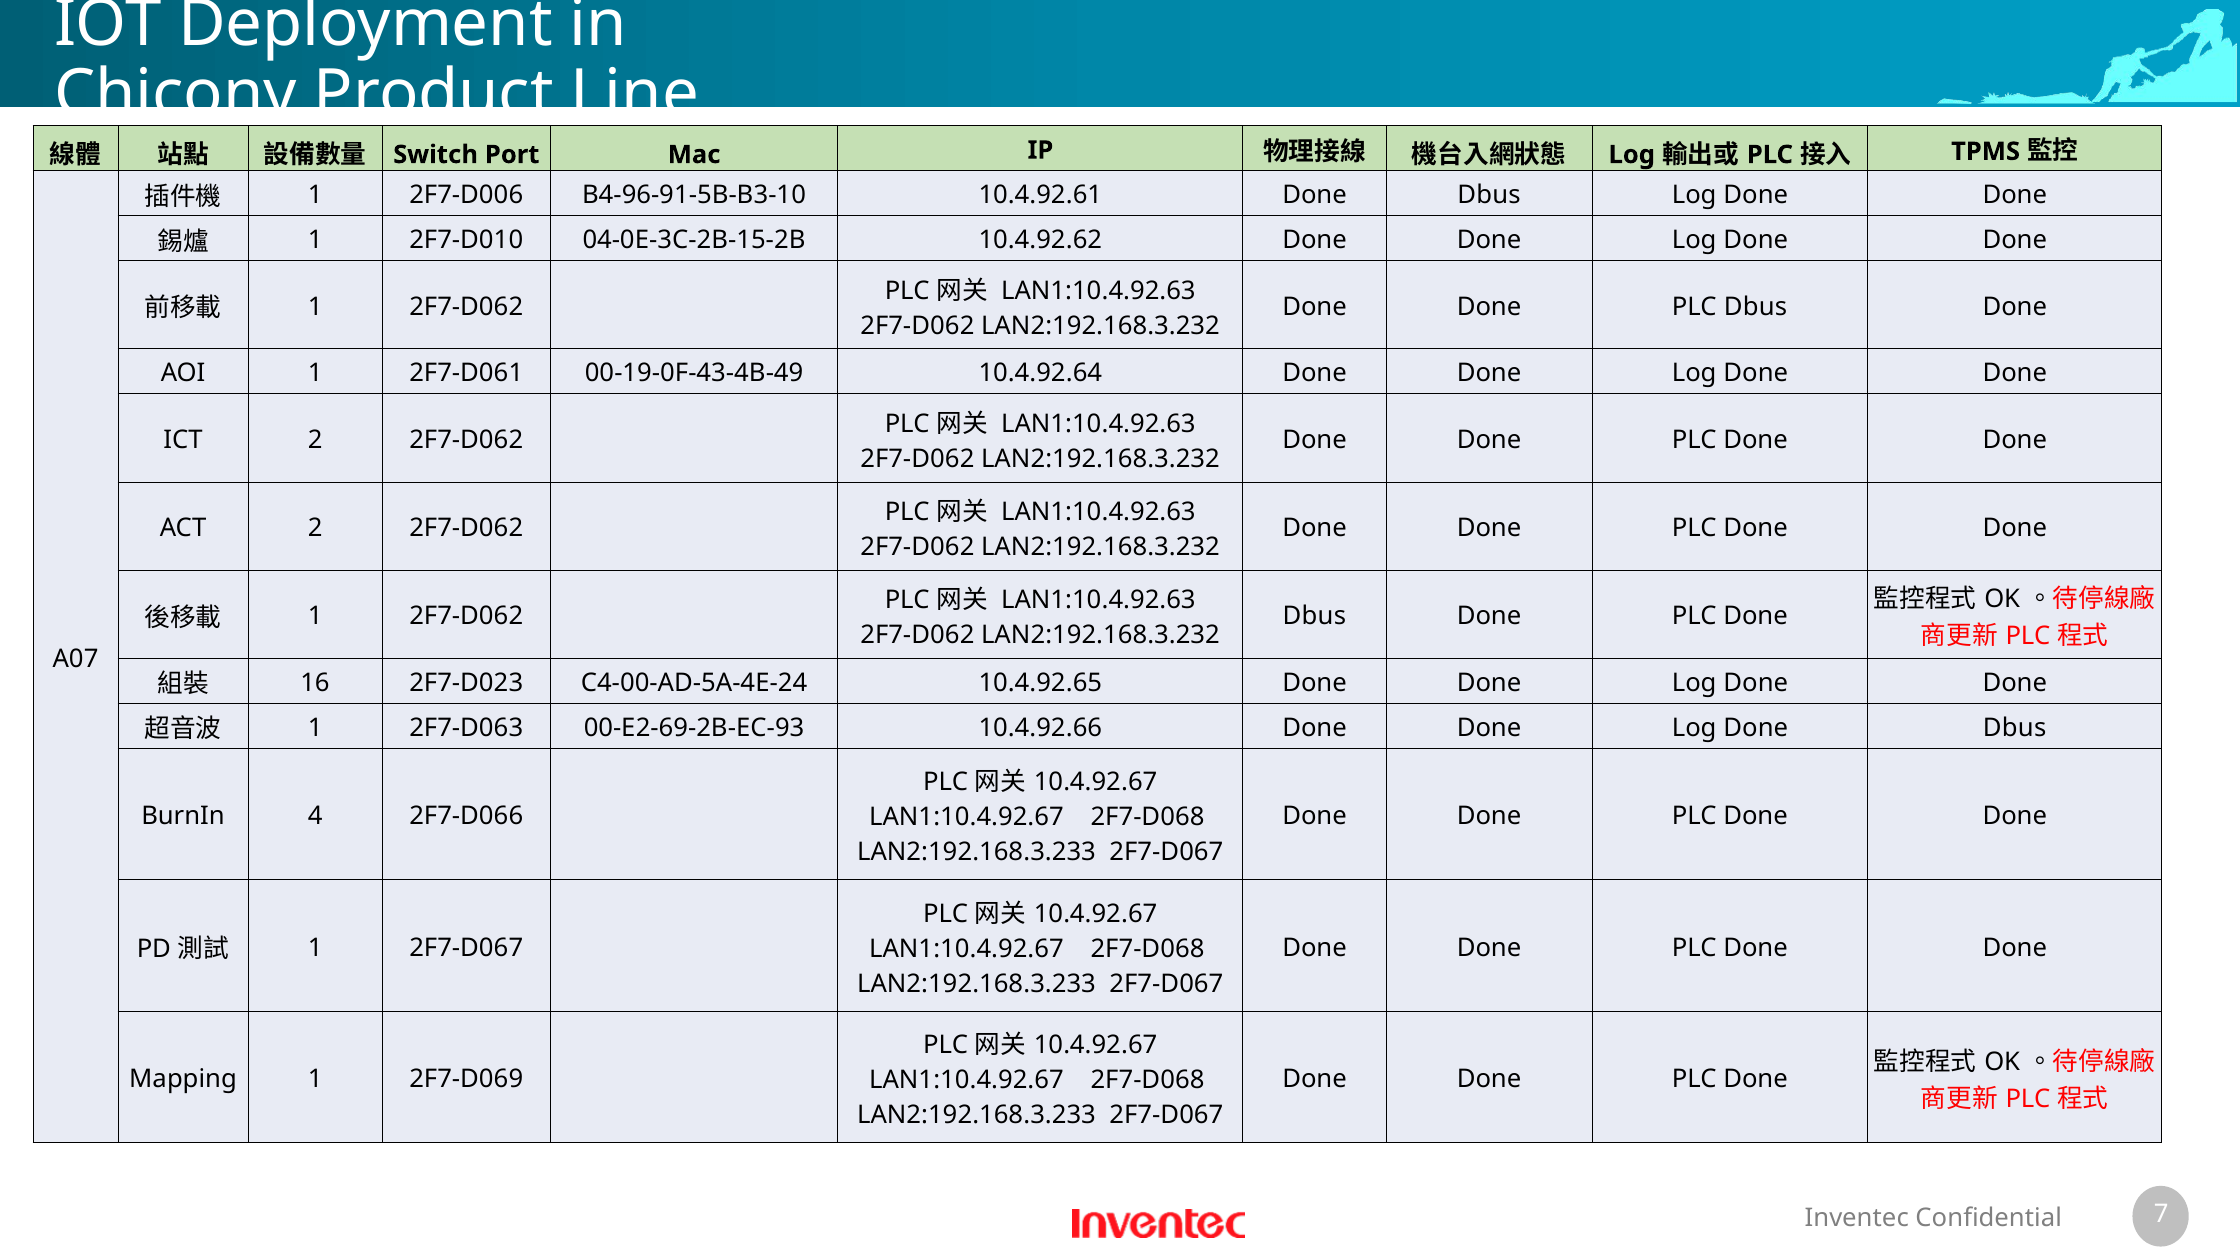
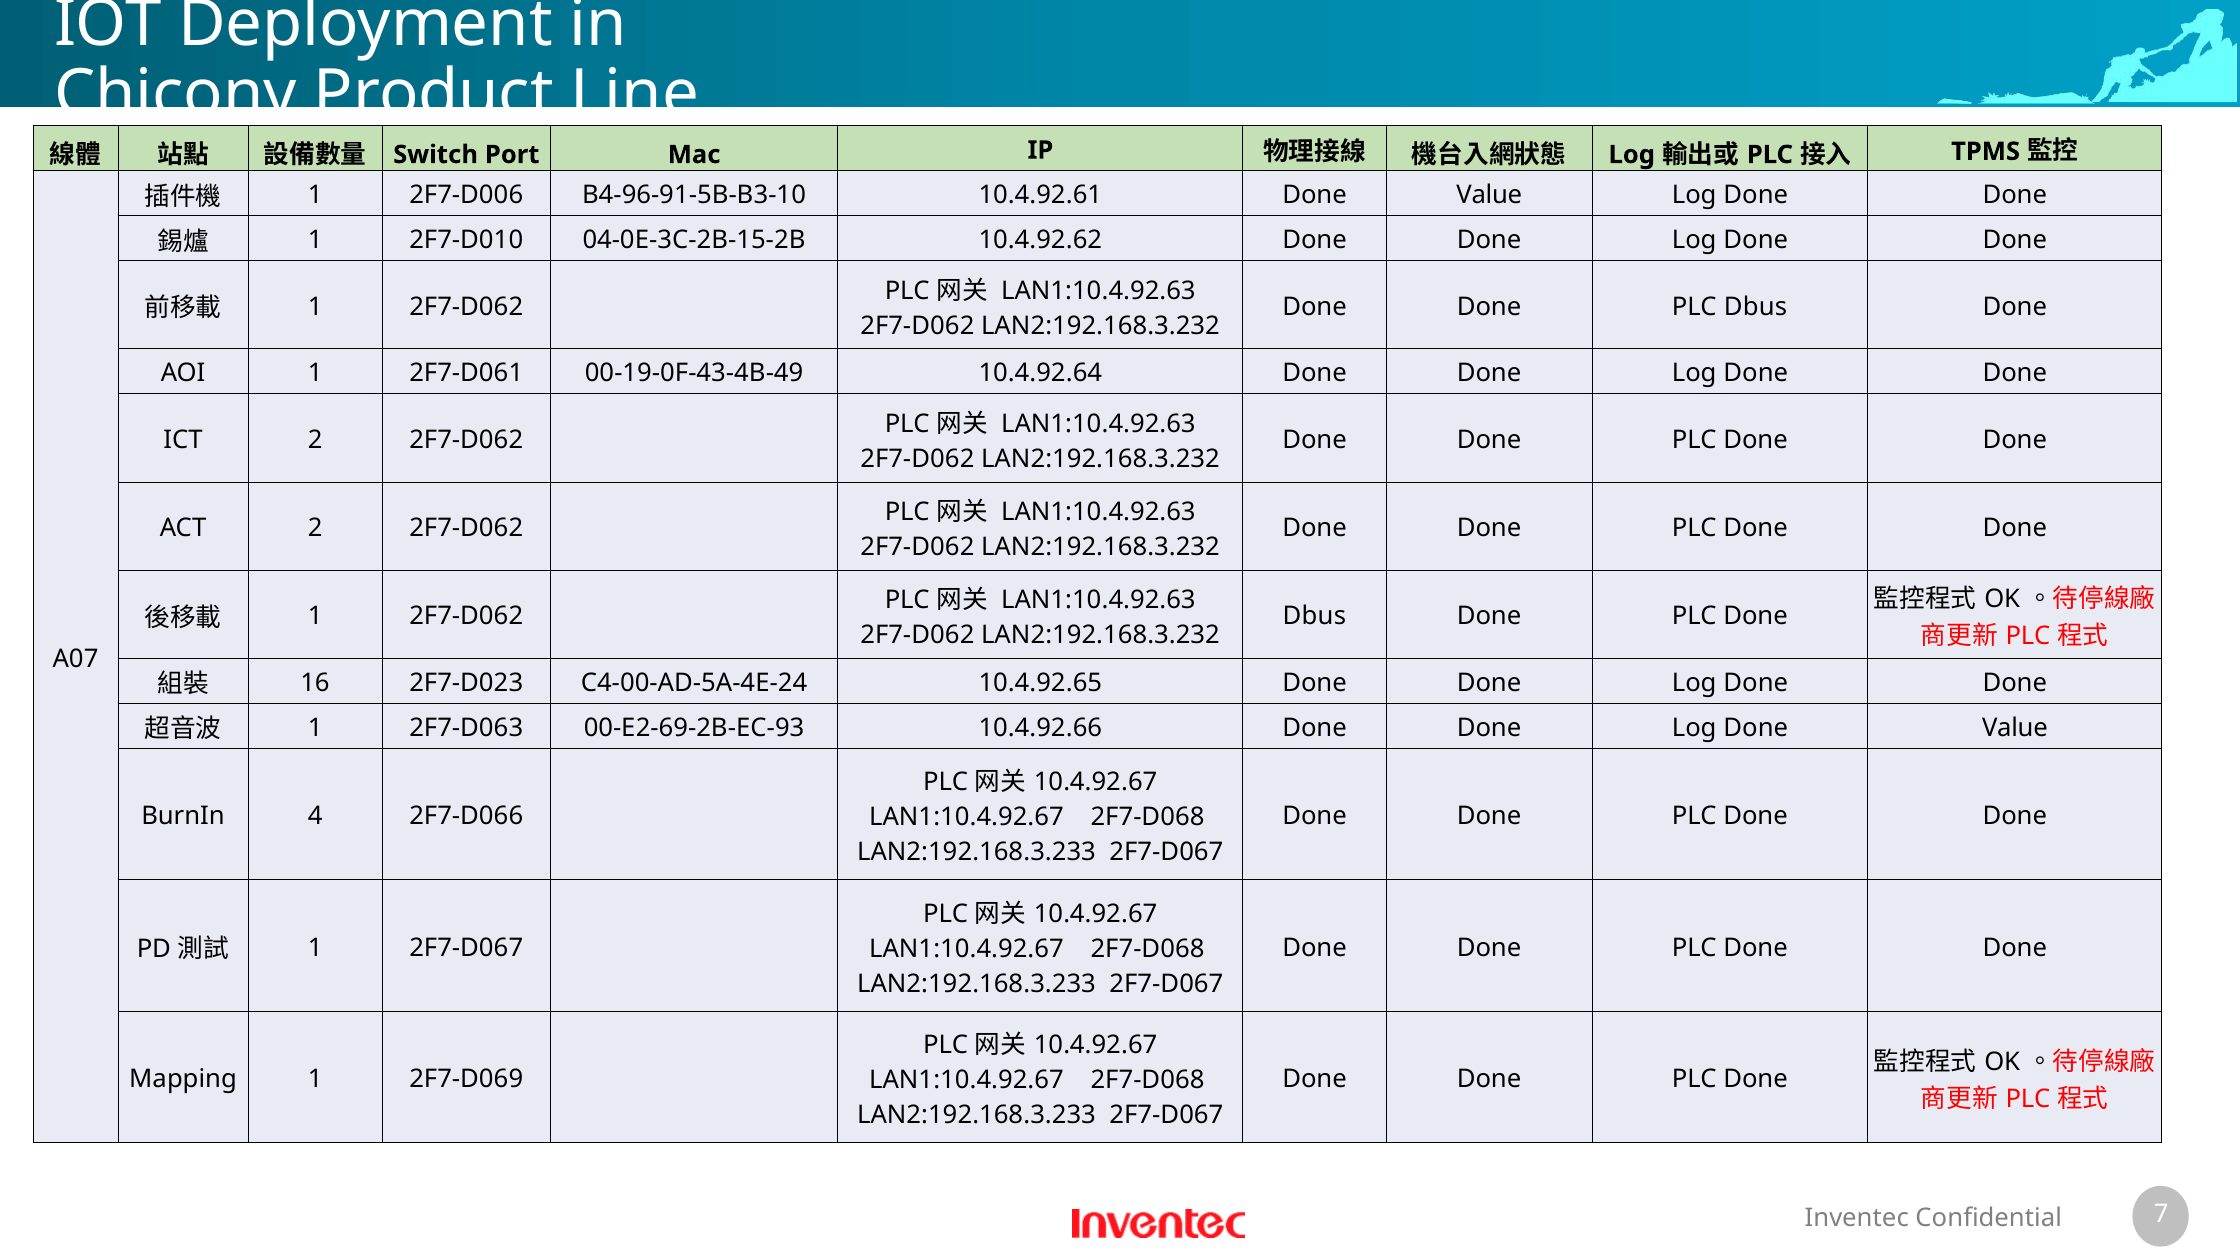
10.4.92.61 Done Dbus: Dbus -> Value (1489, 195)
Log Done Dbus: Dbus -> Value (2015, 728)
